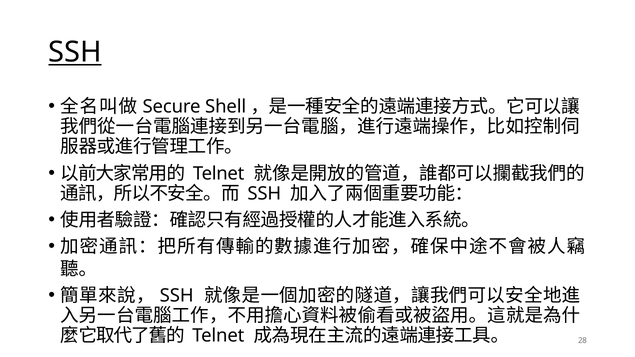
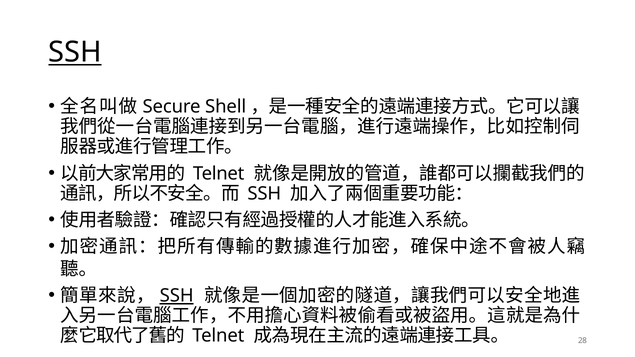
SSH underline: none -> present (177, 296)
